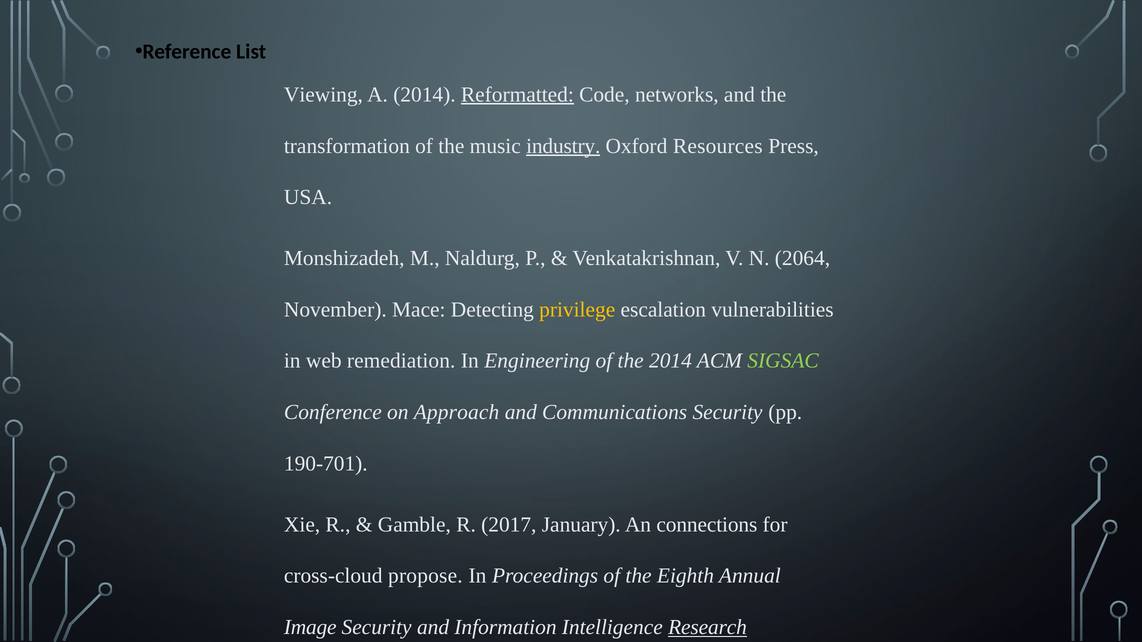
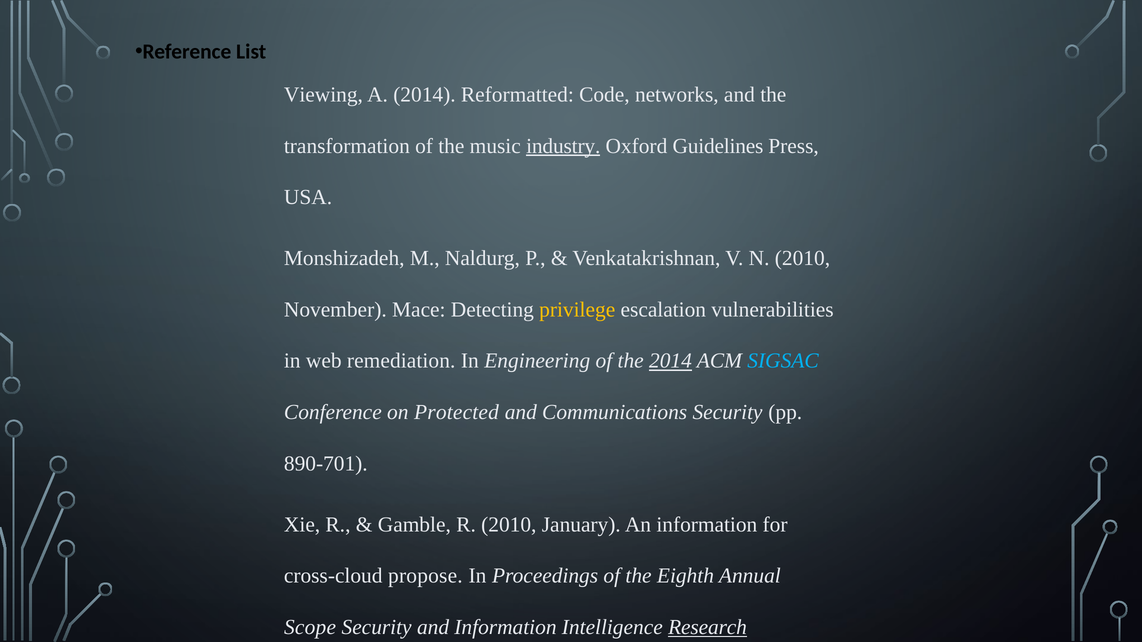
Reformatted underline: present -> none (517, 95)
Resources: Resources -> Guidelines (718, 146)
N 2064: 2064 -> 2010 (802, 258)
2014 underline: none -> present (670, 361)
SIGSAC colour: light green -> light blue (783, 361)
on Approach: Approach -> Protected (456, 413)
190-701: 190-701 -> 890-701 (326, 464)
R 2017: 2017 -> 2010 (509, 525)
An connections: connections -> information (707, 525)
Image: Image -> Scope (310, 628)
